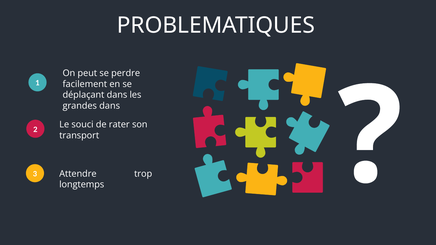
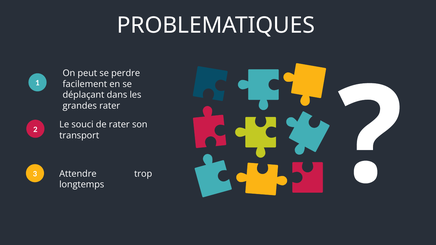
grandes dans: dans -> rater (110, 106)
